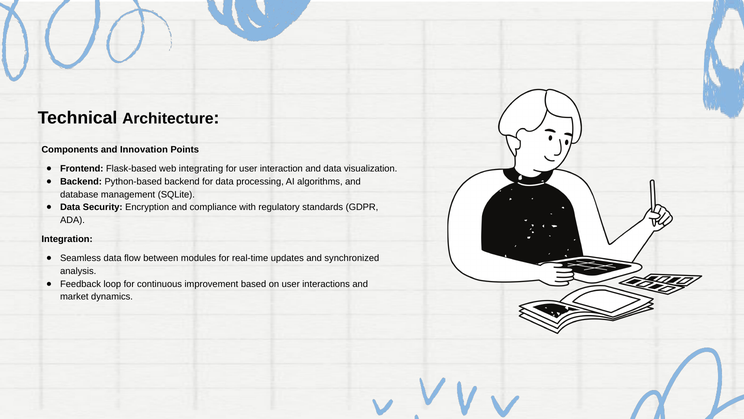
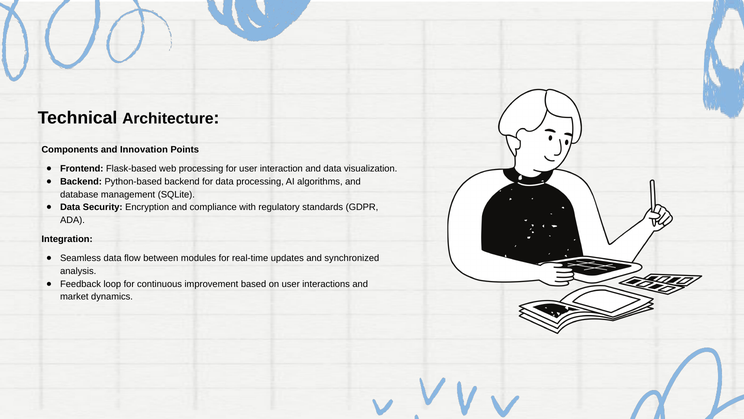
web integrating: integrating -> processing (201, 169)
